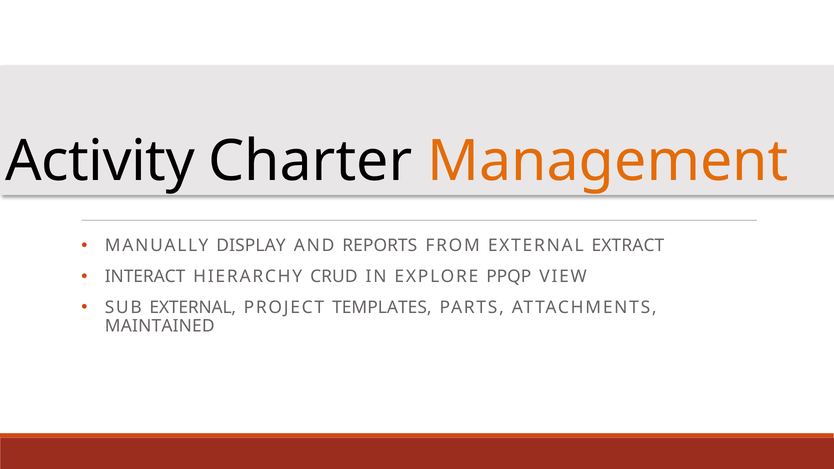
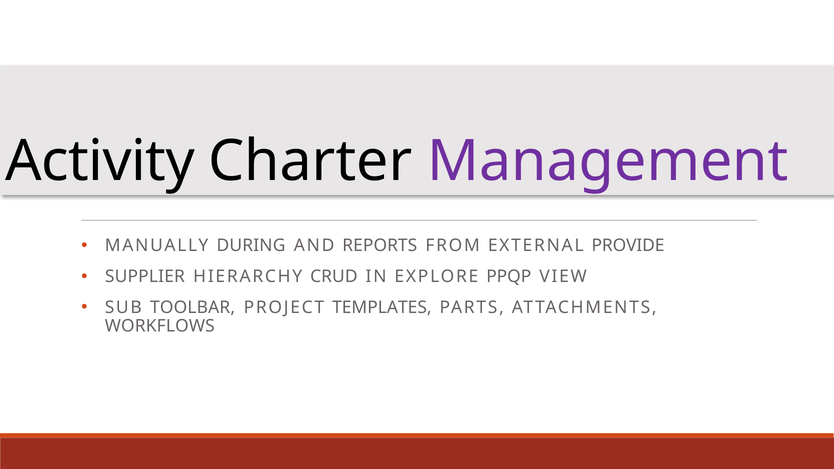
Management colour: orange -> purple (608, 161)
DISPLAY: DISPLAY -> DURING (251, 246)
EXTRACT: EXTRACT -> PROVIDE (628, 246)
INTERACT: INTERACT -> SUPPLIER (145, 277)
SUB EXTERNAL: EXTERNAL -> TOOLBAR (193, 308)
MAINTAINED: MAINTAINED -> WORKFLOWS (160, 326)
